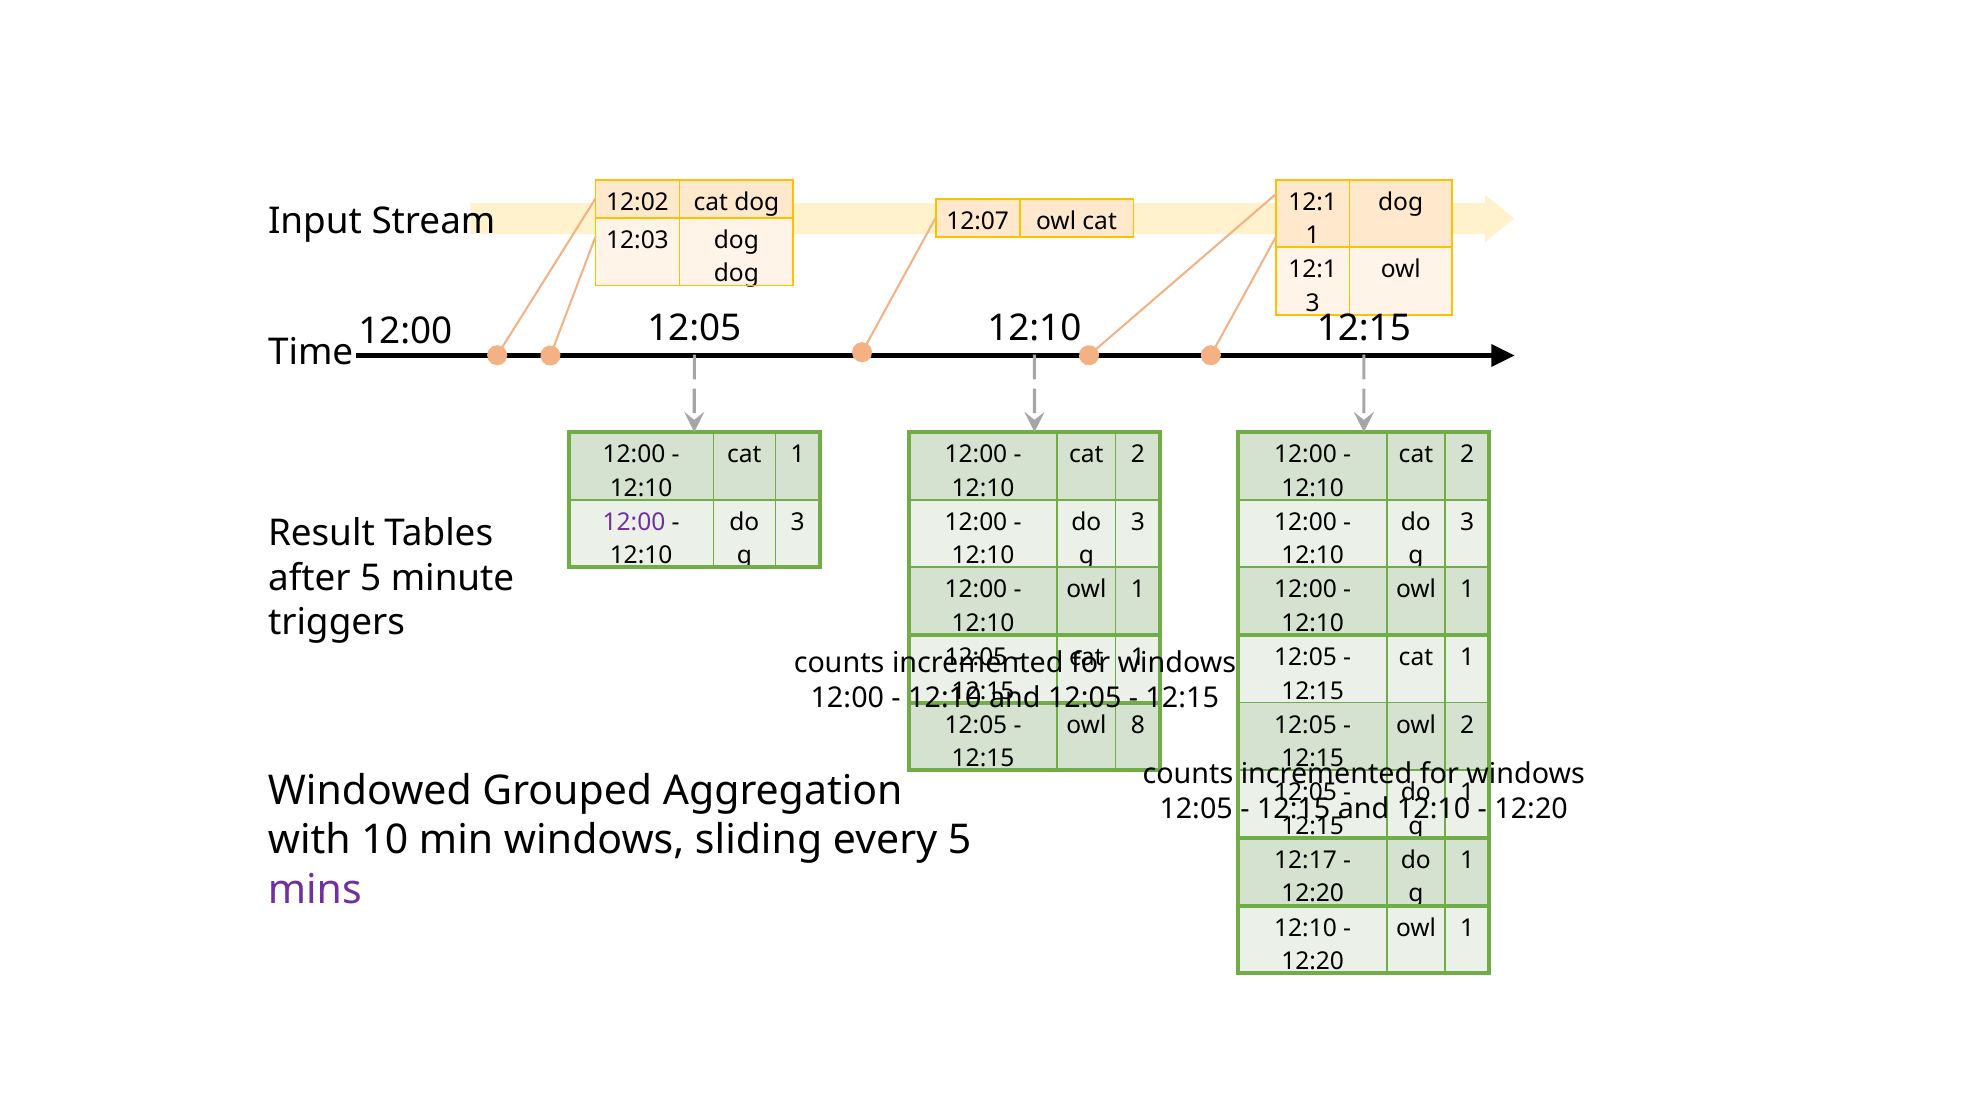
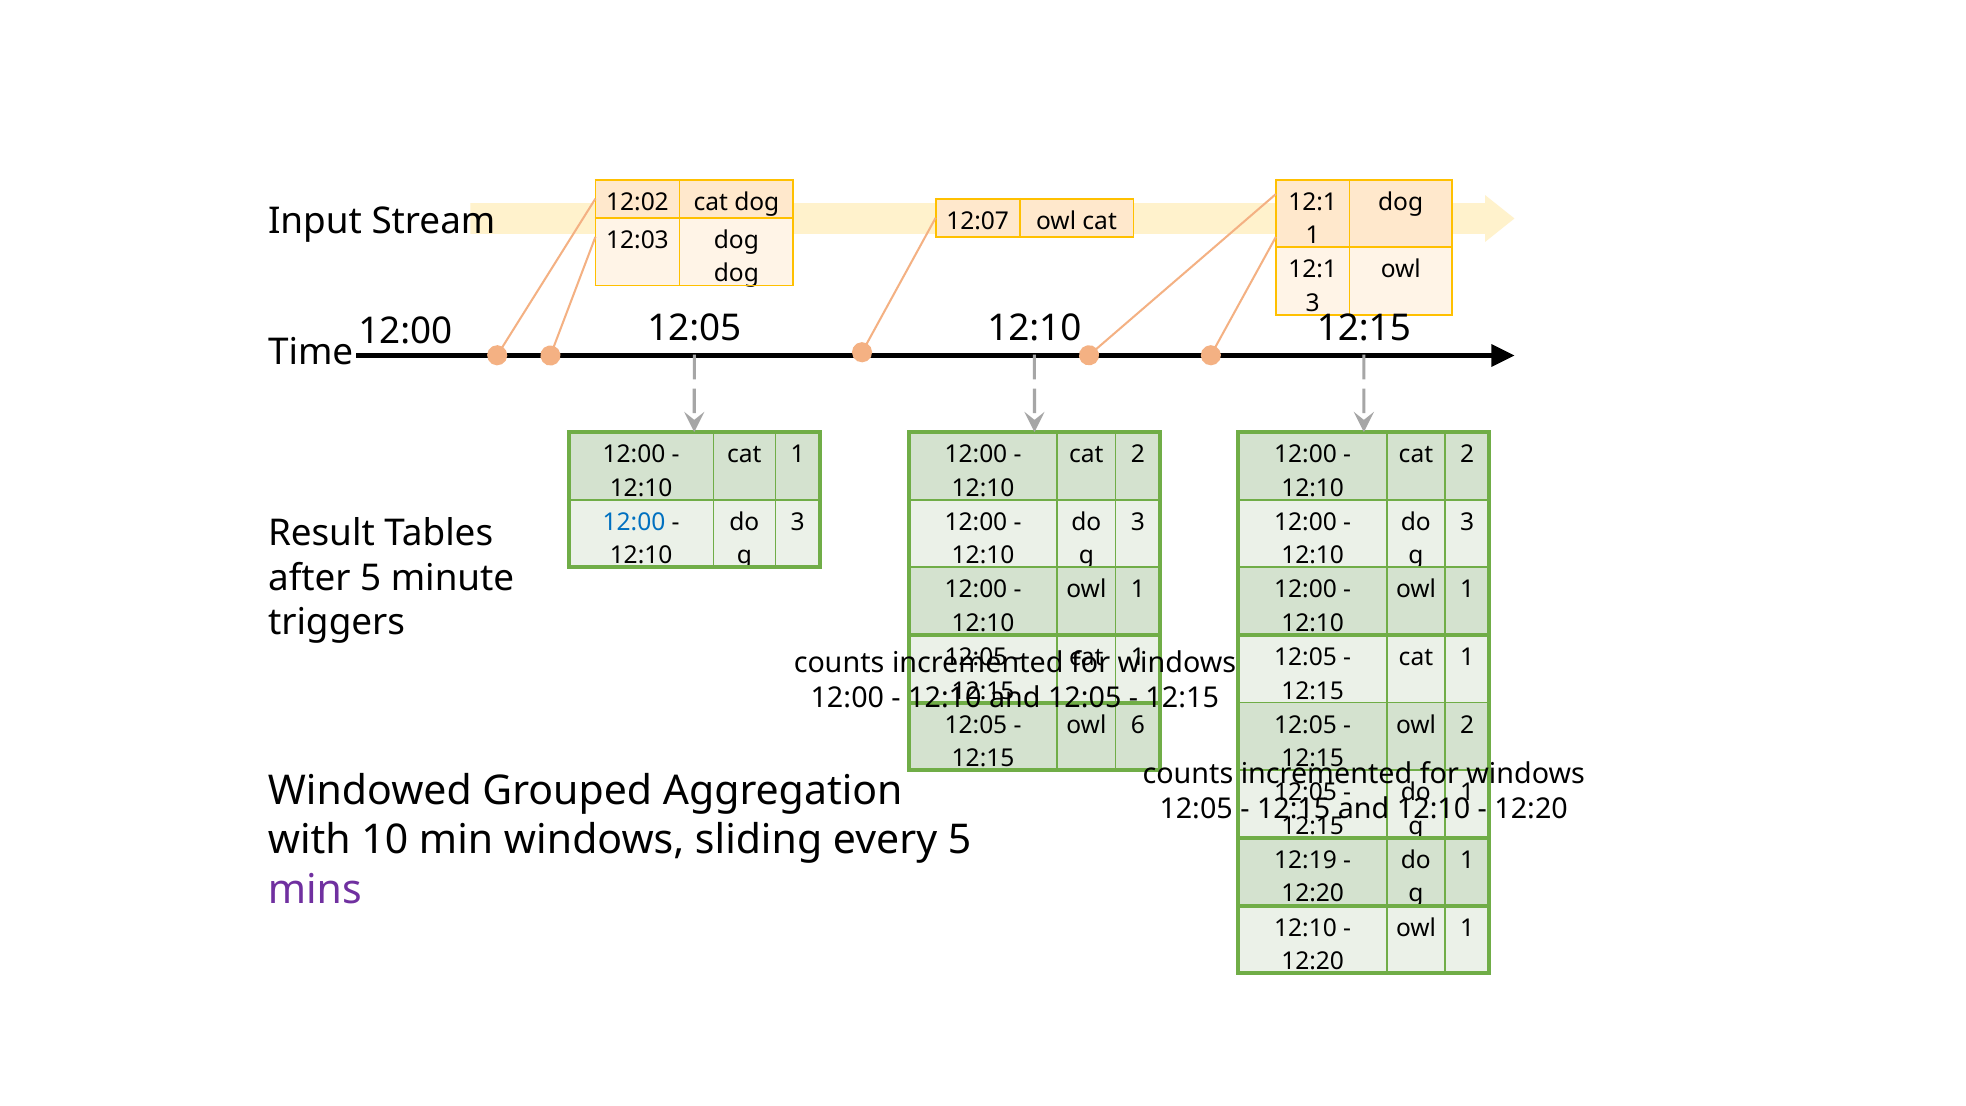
12:00 colour: purple -> blue (634, 522)
8: 8 -> 6 (1138, 725)
12:17: 12:17 -> 12:19 (1306, 860)
